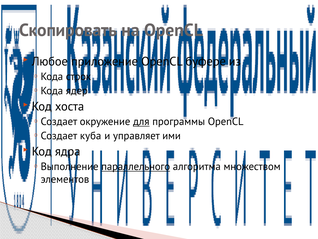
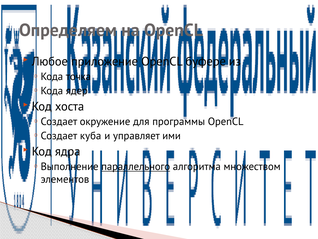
Скопировать: Скопировать -> Определяем (68, 30)
строк: строк -> точка (78, 76)
для underline: present -> none (141, 121)
